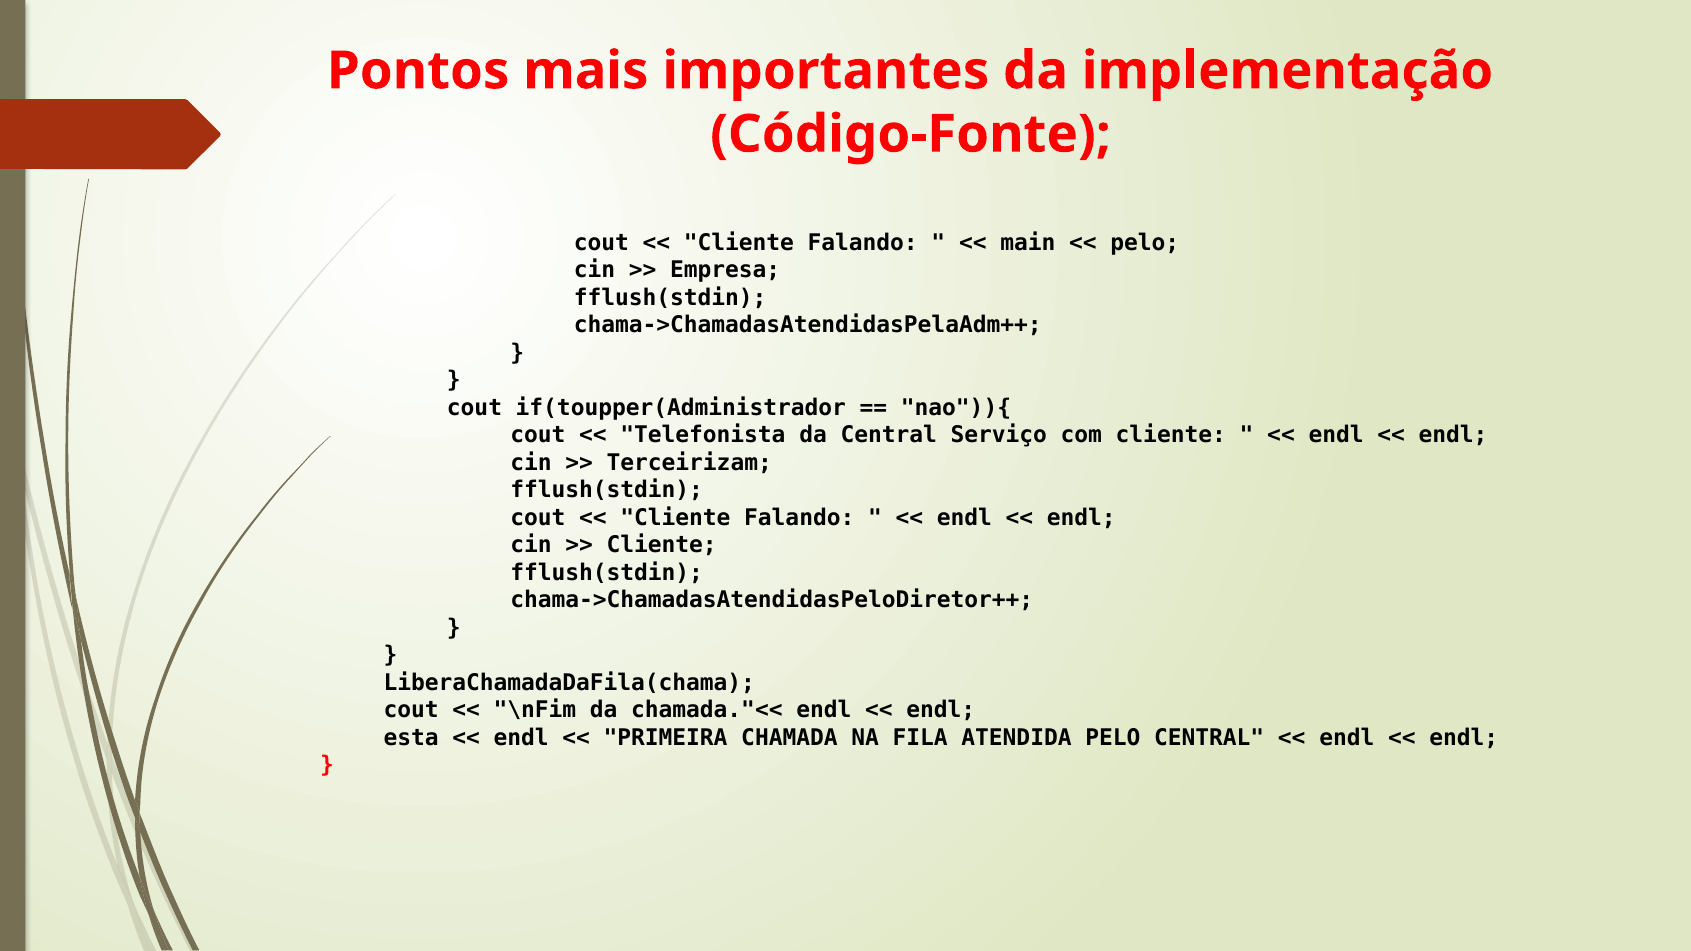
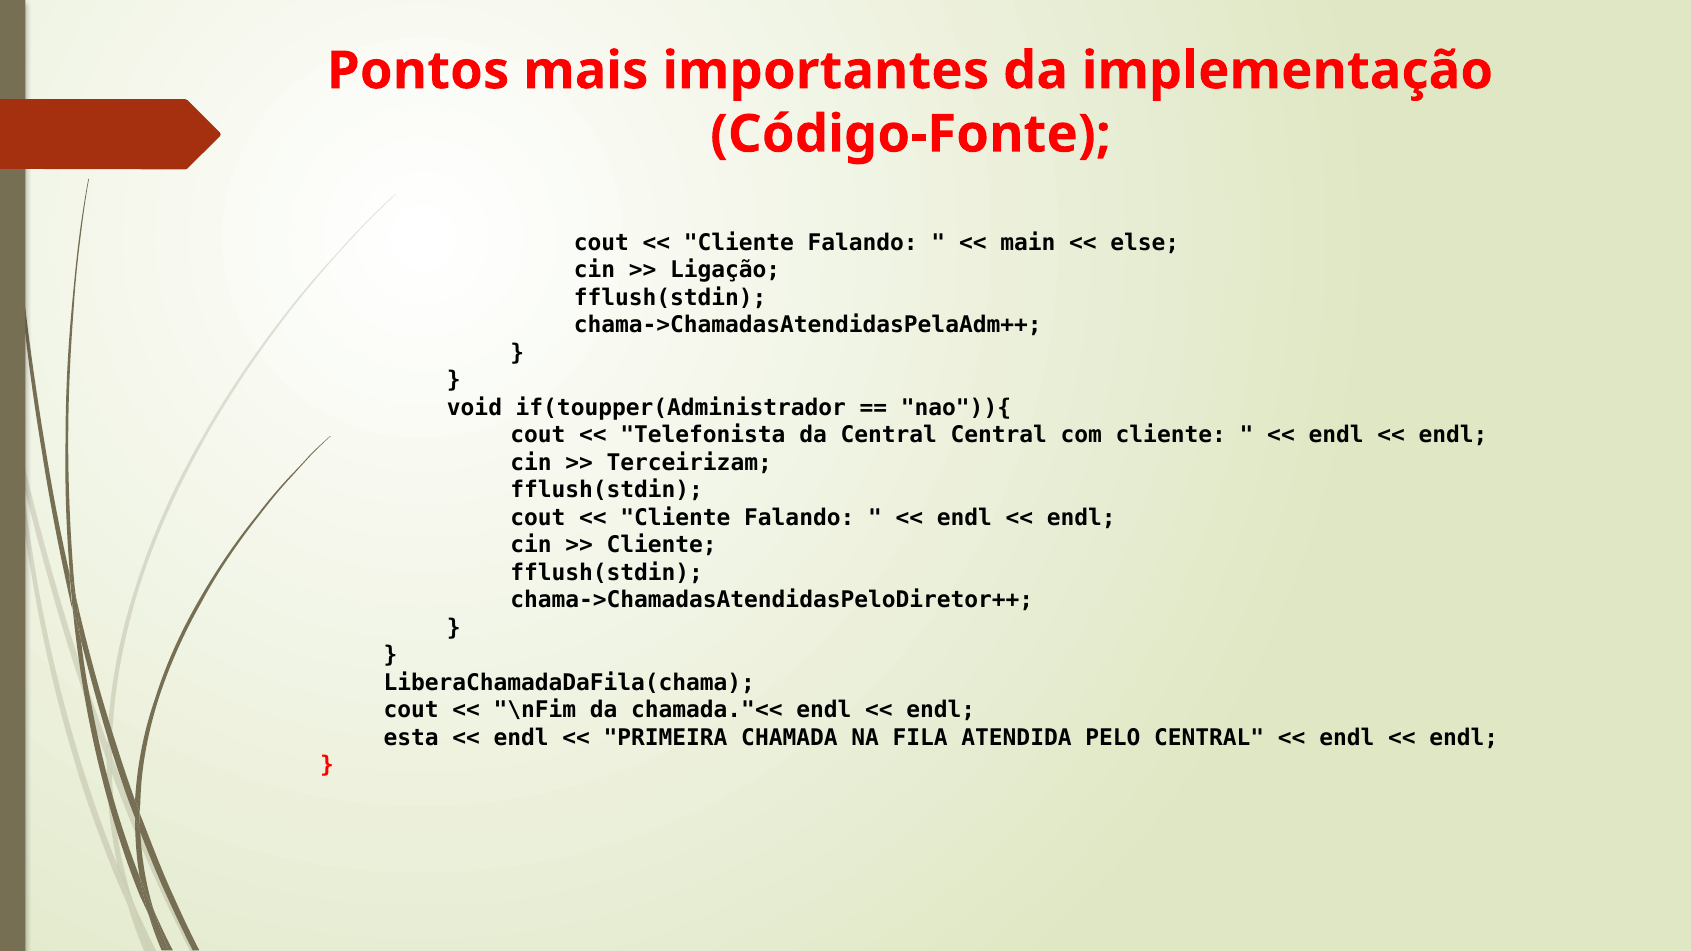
pelo: pelo -> else (1145, 243)
Empresa: Empresa -> Ligação (725, 270)
cout: cout -> void (474, 408)
Central Serviço: Serviço -> Central (999, 435)
